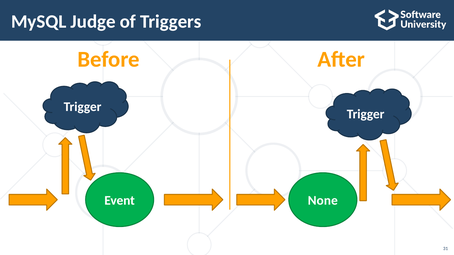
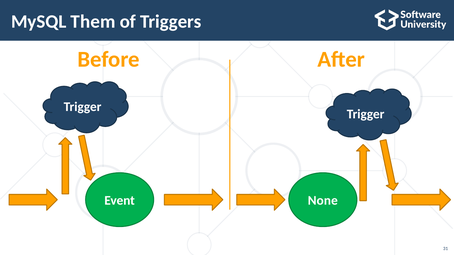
Judge: Judge -> Them (93, 22)
